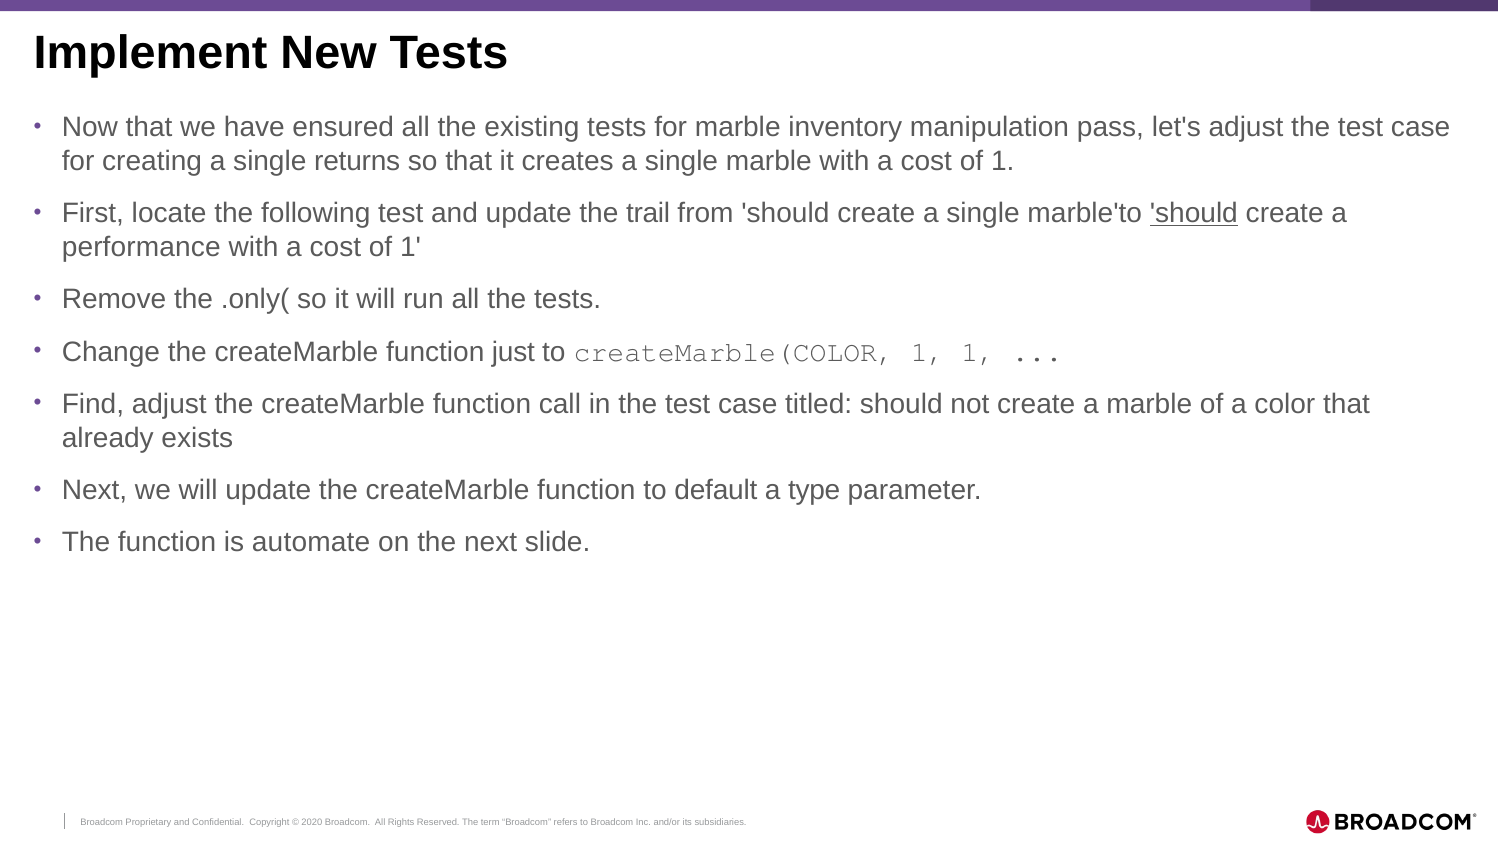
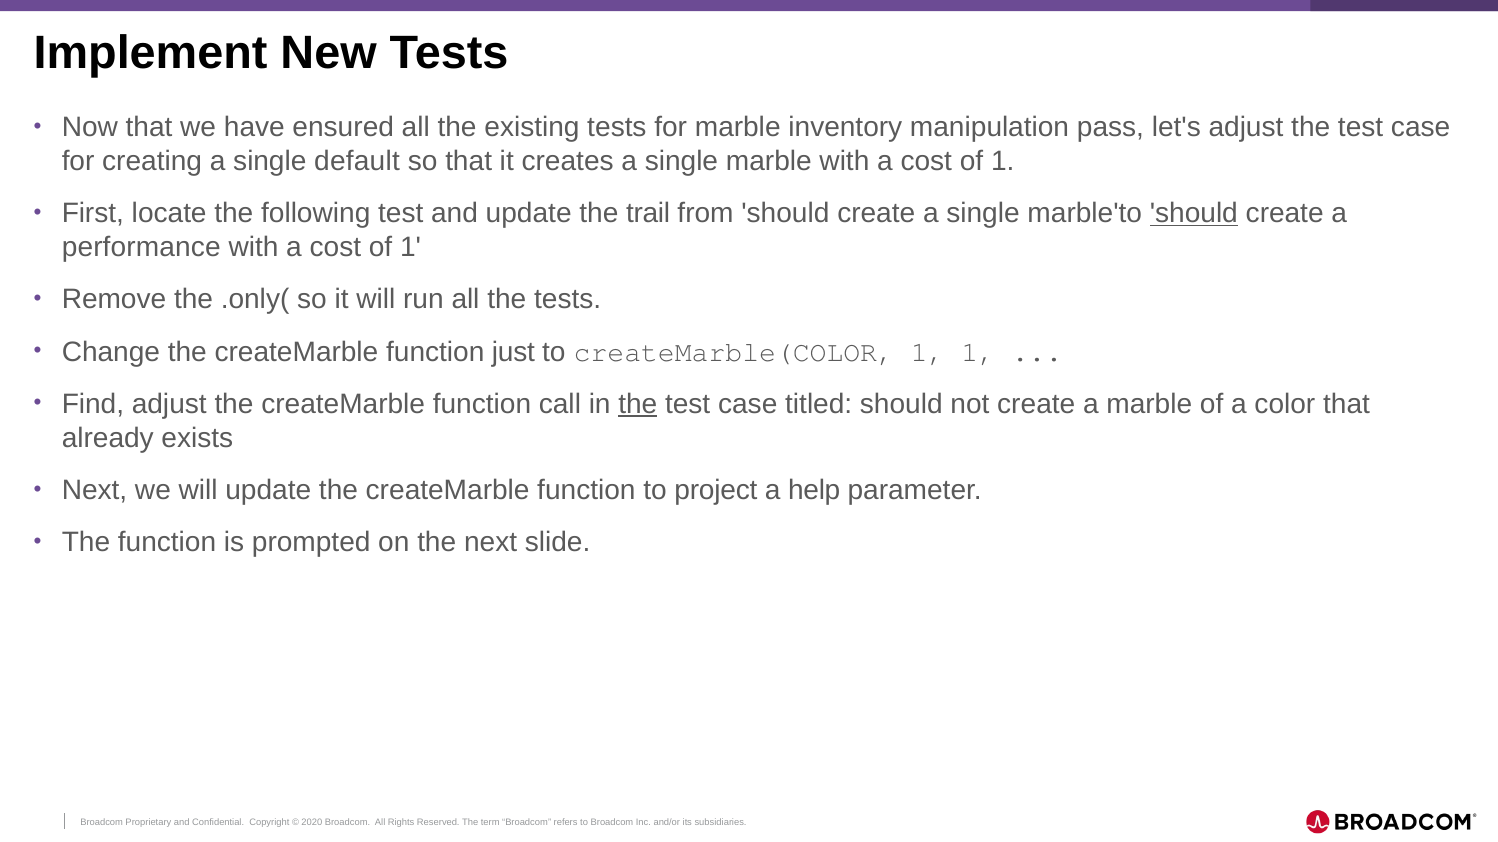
returns: returns -> default (357, 161)
the underline: none -> present (638, 404)
default: default -> project (716, 491)
type: type -> help (814, 491)
automate: automate -> prompted (311, 543)
